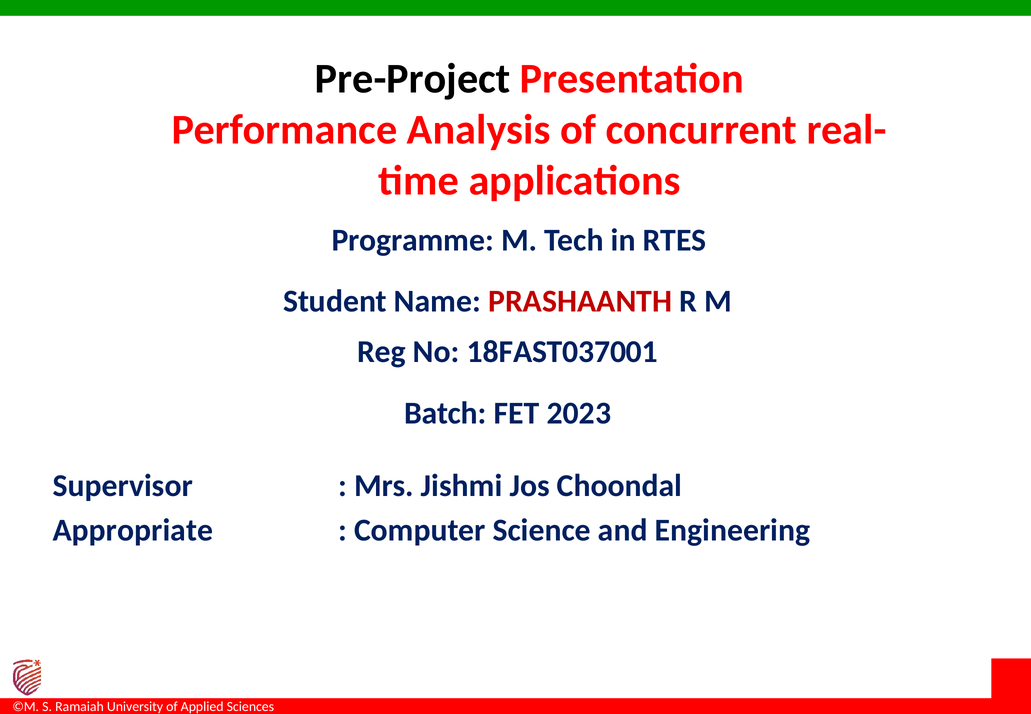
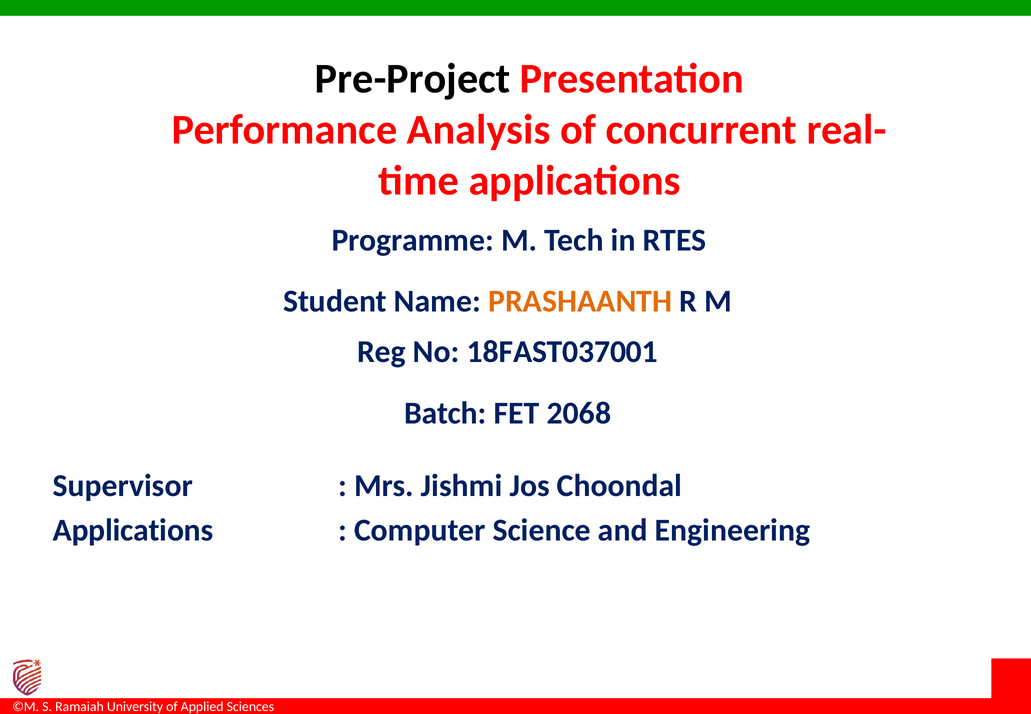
PRASHAANTH colour: red -> orange (580, 301)
2023: 2023 -> 2068 (579, 413)
Appropriate: Appropriate -> Applications (133, 530)
